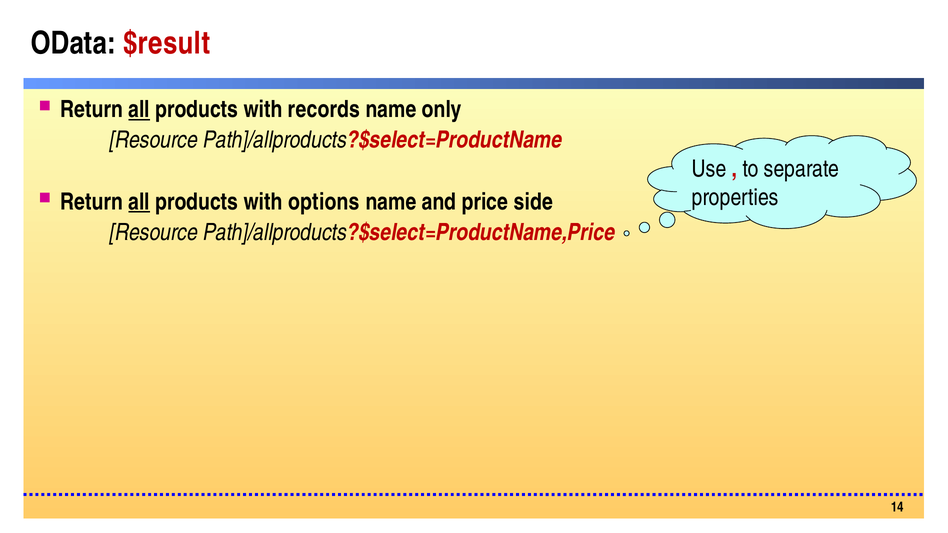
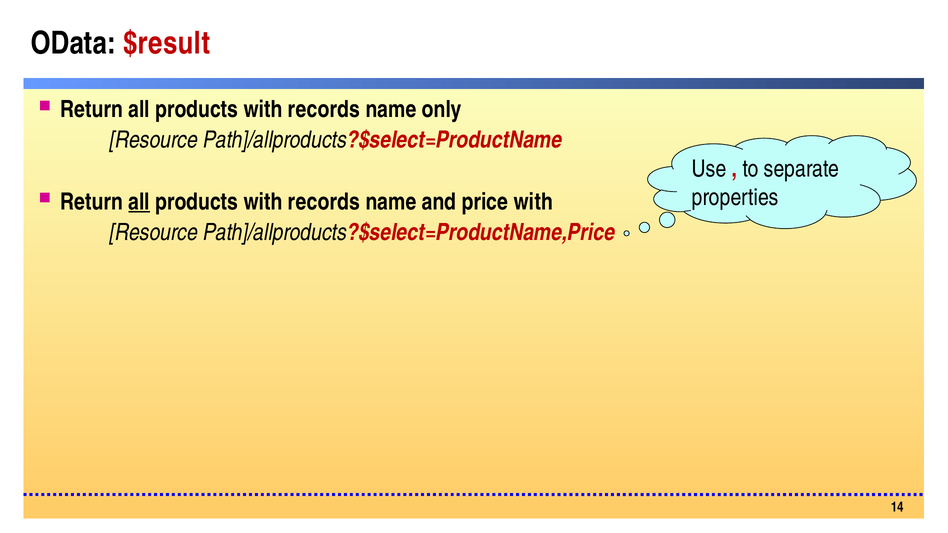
all underline: present -> none (139, 109)
options: options -> records (324, 202)
price side: side -> with (533, 202)
